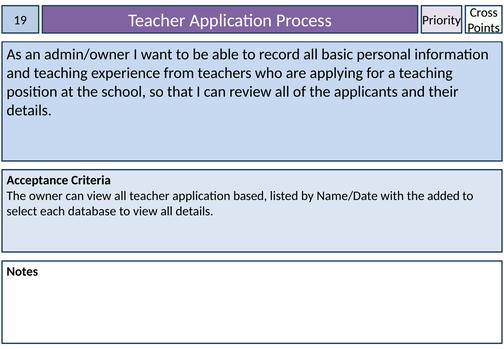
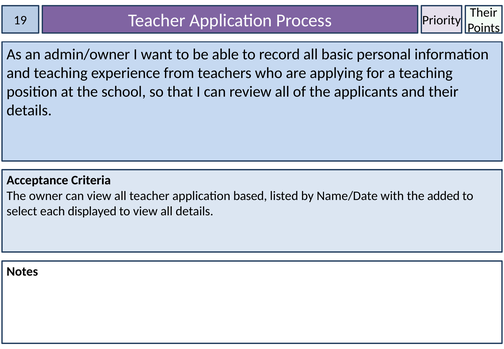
Cross: Cross -> Their (484, 12)
database: database -> displayed (92, 211)
